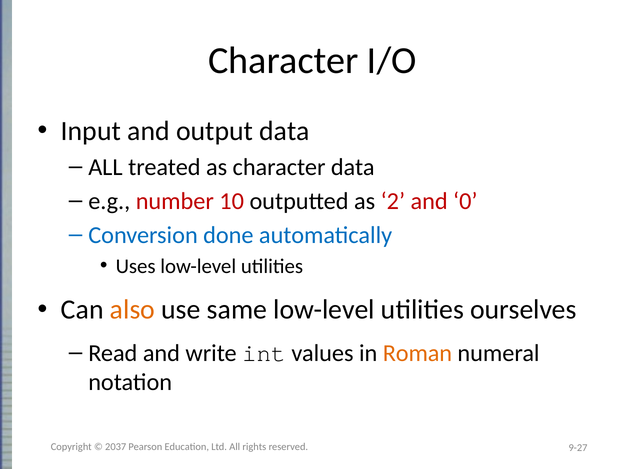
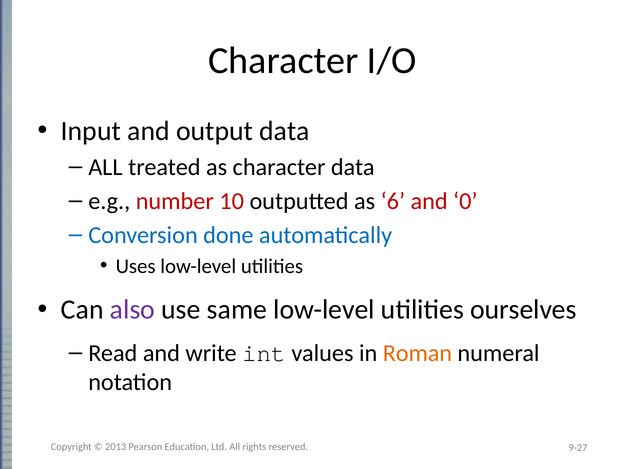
2: 2 -> 6 (393, 201)
also colour: orange -> purple (132, 310)
2037: 2037 -> 2013 (116, 447)
